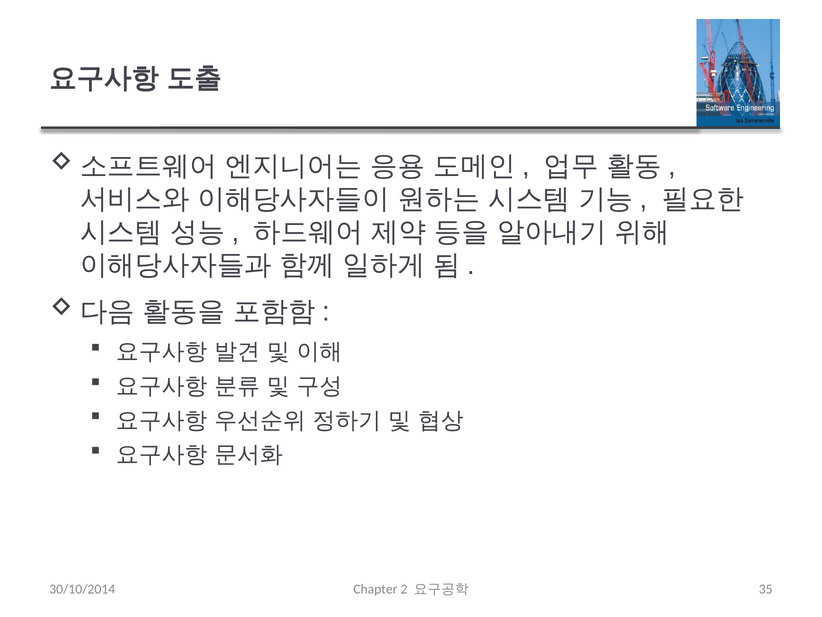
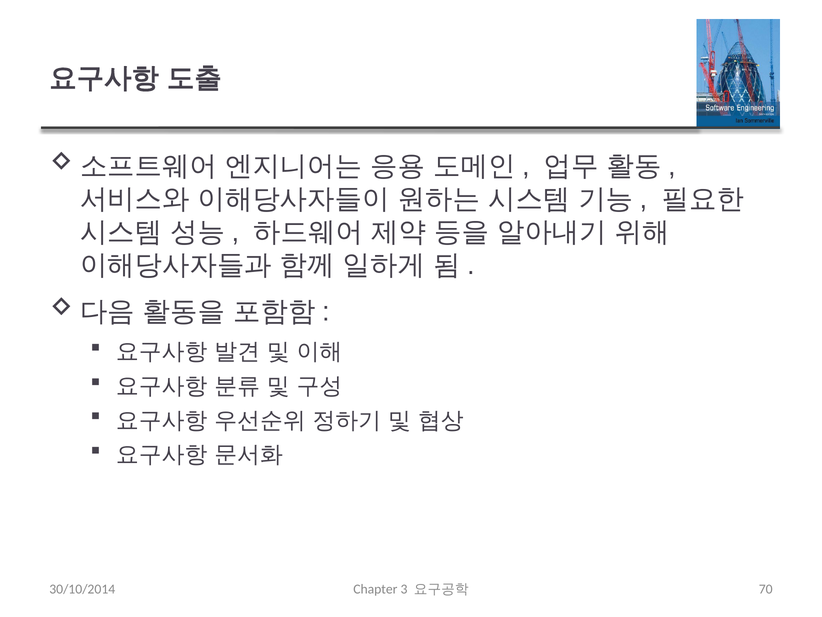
2: 2 -> 3 (404, 589)
35: 35 -> 70 (766, 589)
